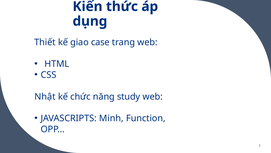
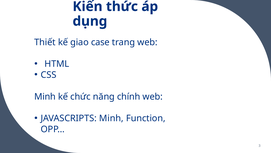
Nhật: Nhật -> Minh (45, 96)
study: study -> chính (129, 96)
